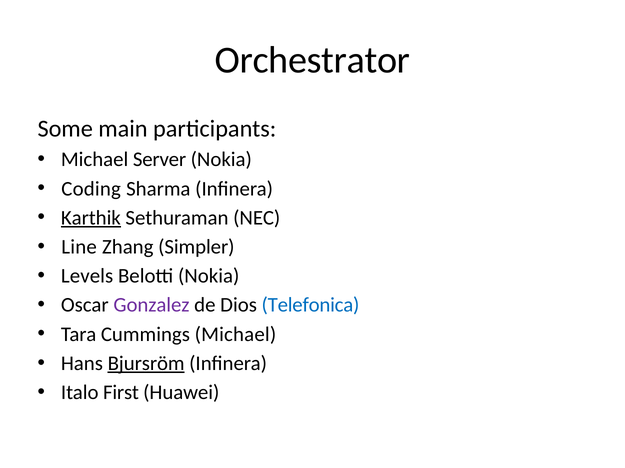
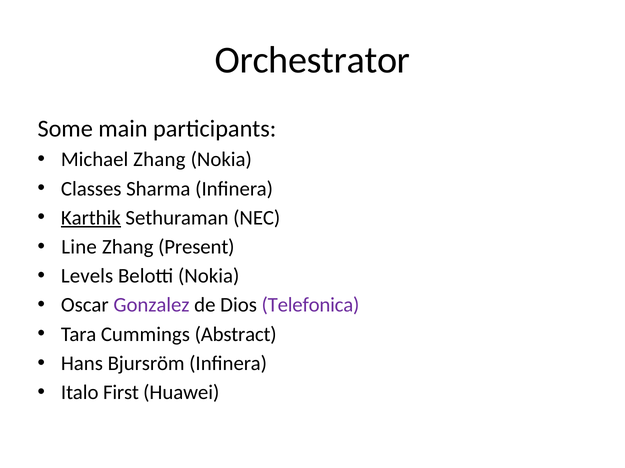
Michael Server: Server -> Zhang (159, 160)
Coding: Coding -> Classes (91, 189)
Simpler: Simpler -> Present (196, 247)
Telefonica colour: blue -> purple (311, 306)
Cummings Michael: Michael -> Abstract (236, 335)
Bjursröm underline: present -> none (146, 364)
